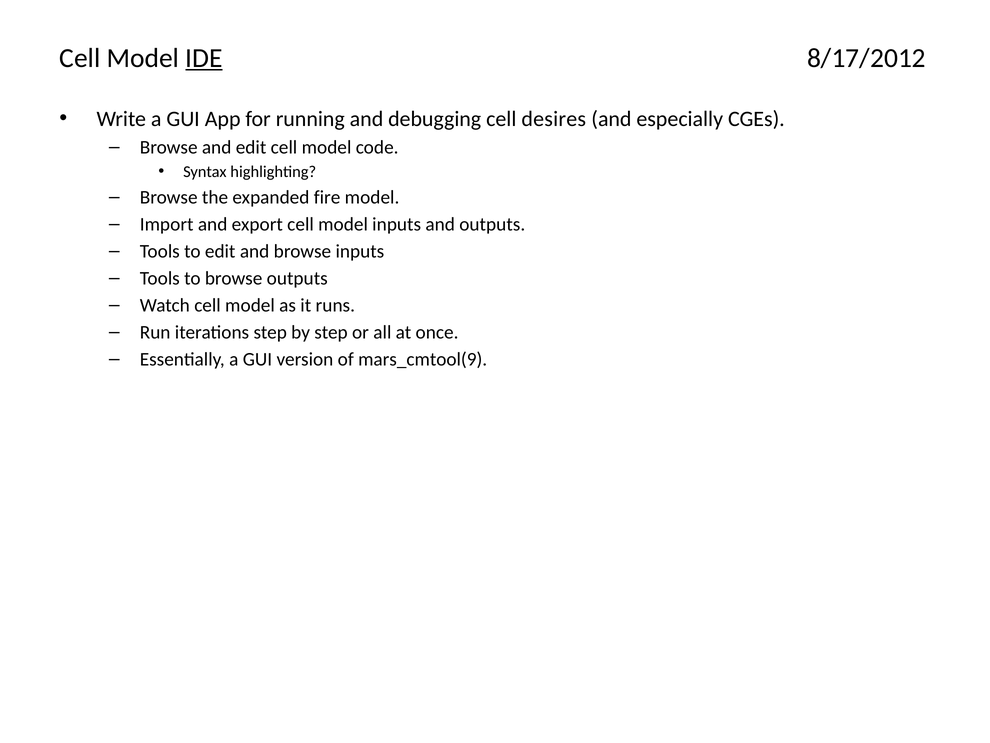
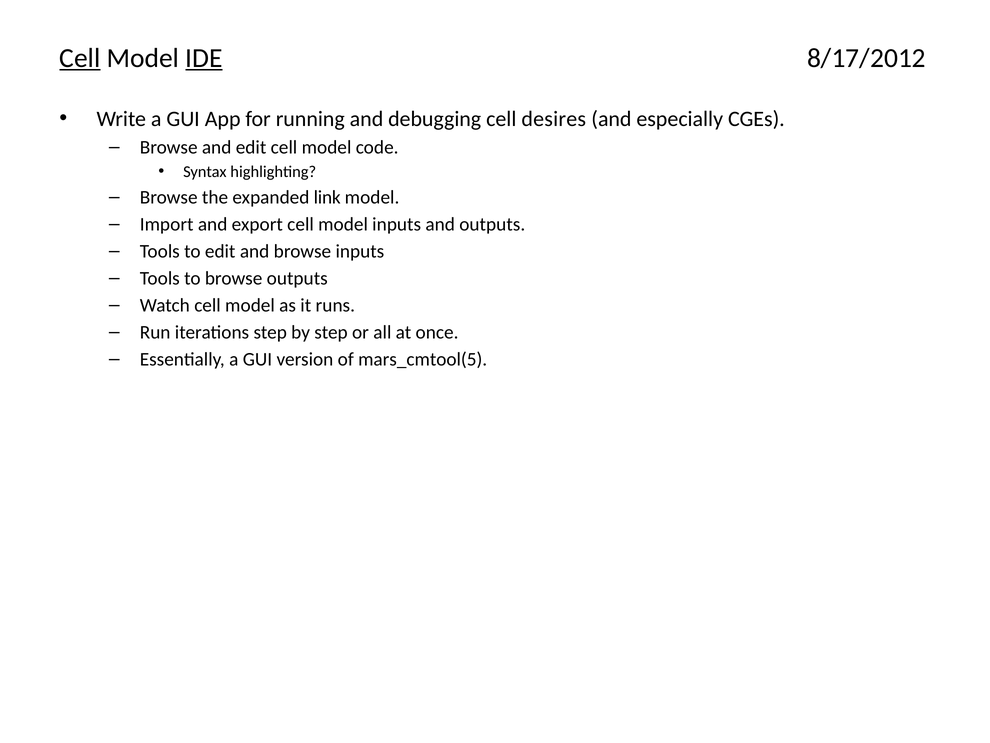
Cell underline: none -> present (80, 58)
fire: fire -> link (327, 197)
mars_cmtool(9: mars_cmtool(9 -> mars_cmtool(5 (423, 359)
